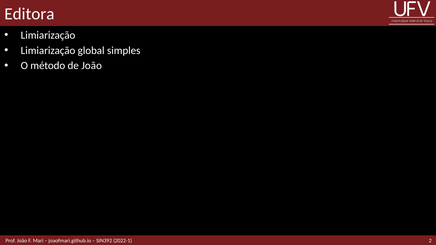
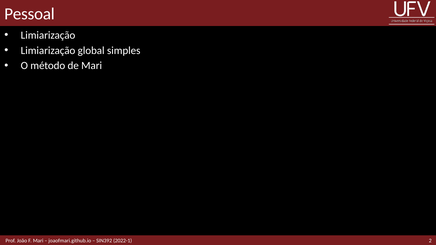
Editora: Editora -> Pessoal (30, 14)
de João: João -> Mari (92, 66)
